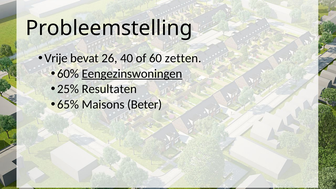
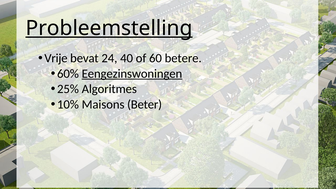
Probleemstelling underline: none -> present (109, 28)
26: 26 -> 24 (109, 58)
zetten: zetten -> betere (183, 58)
Resultaten: Resultaten -> Algoritmes (109, 89)
65%: 65% -> 10% (68, 104)
